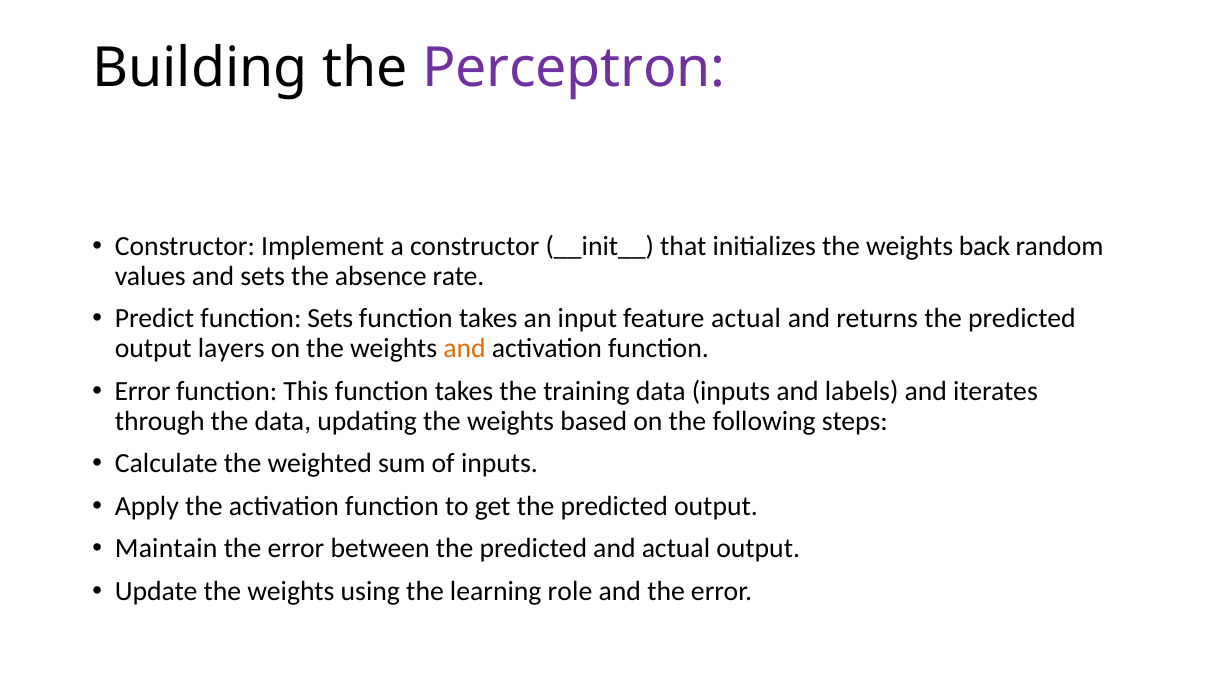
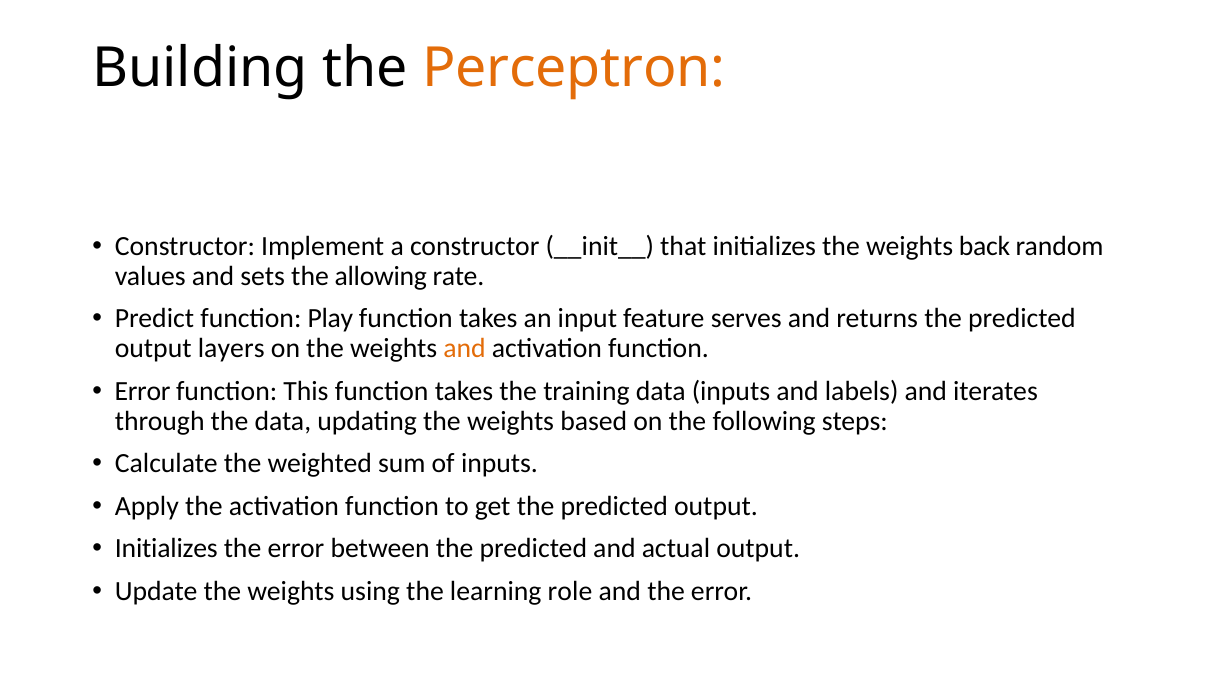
Perceptron colour: purple -> orange (574, 68)
absence: absence -> allowing (381, 276)
function Sets: Sets -> Play (330, 319)
feature actual: actual -> serves (746, 319)
Maintain: Maintain -> Initializes (166, 549)
